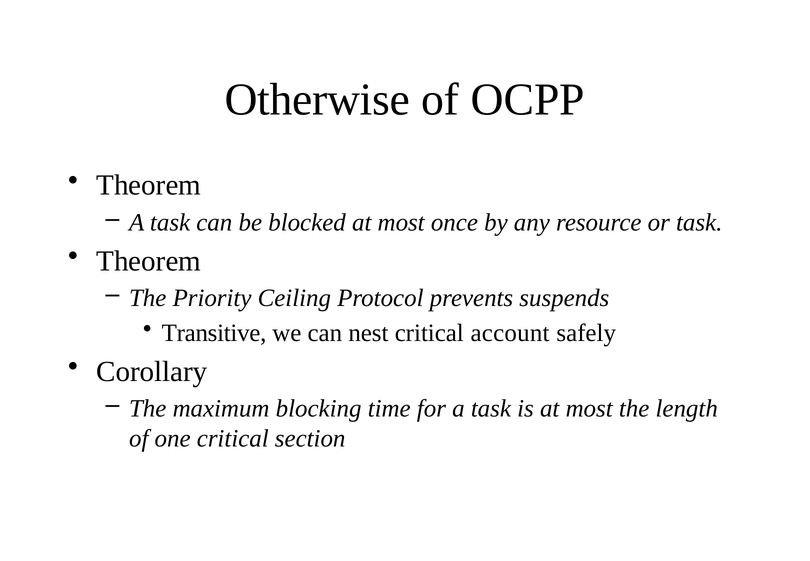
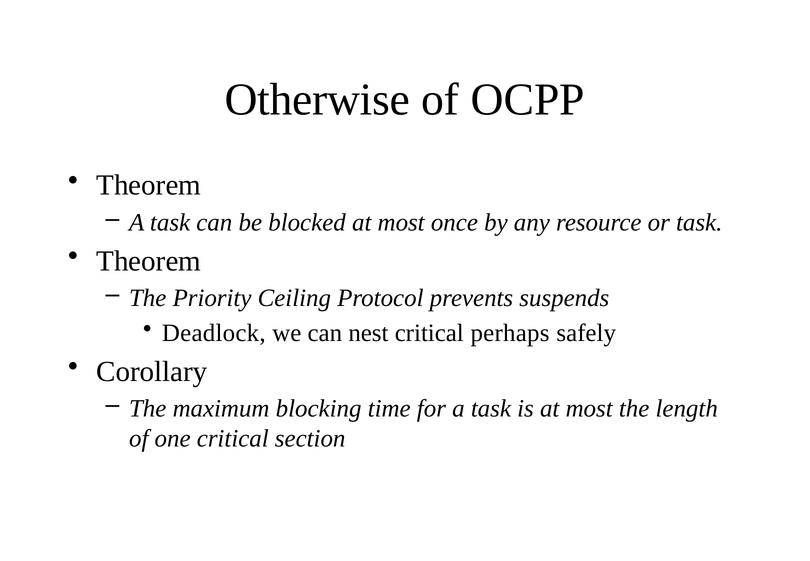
Transitive: Transitive -> Deadlock (214, 333)
account: account -> perhaps (510, 333)
